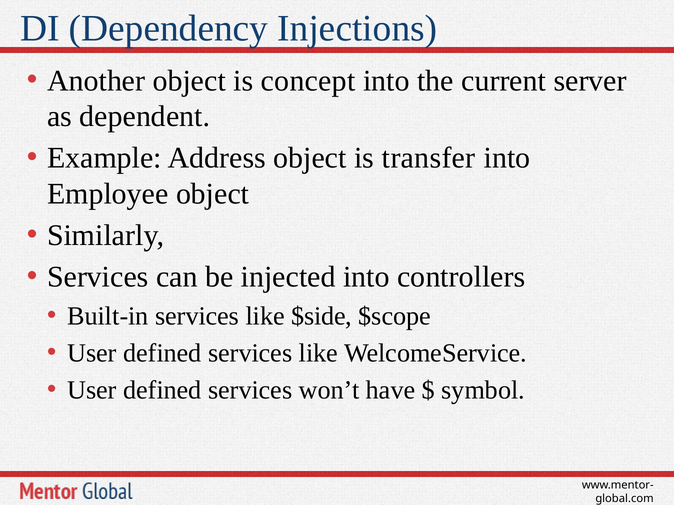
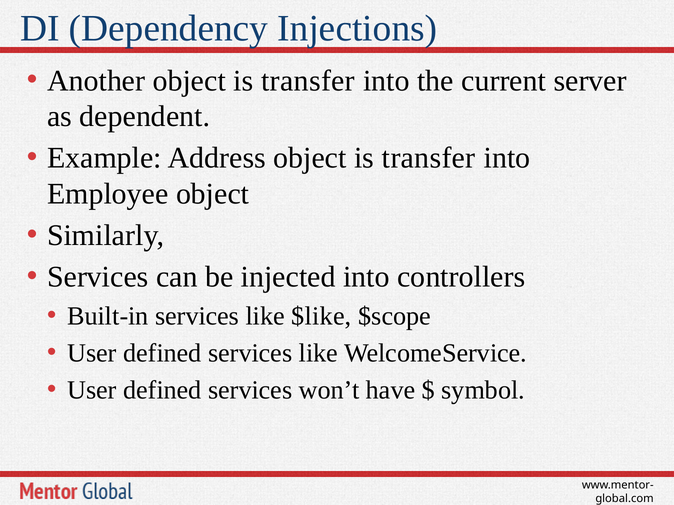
Another object is concept: concept -> transfer (308, 81)
$side: $side -> $like (321, 316)
